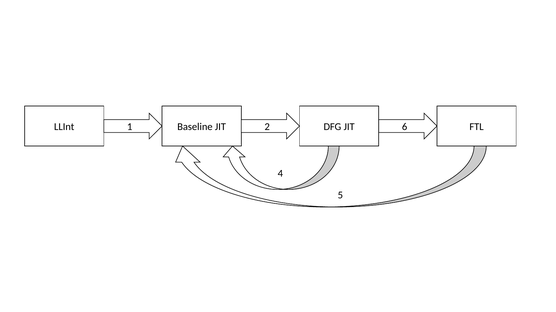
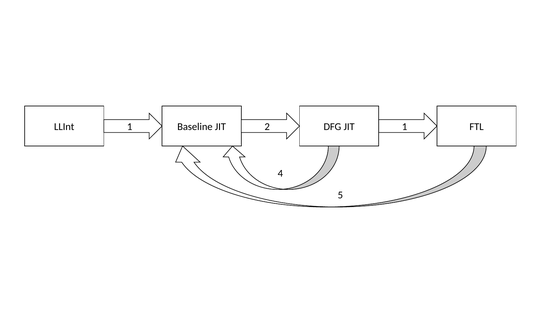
2 6: 6 -> 1 (405, 127)
